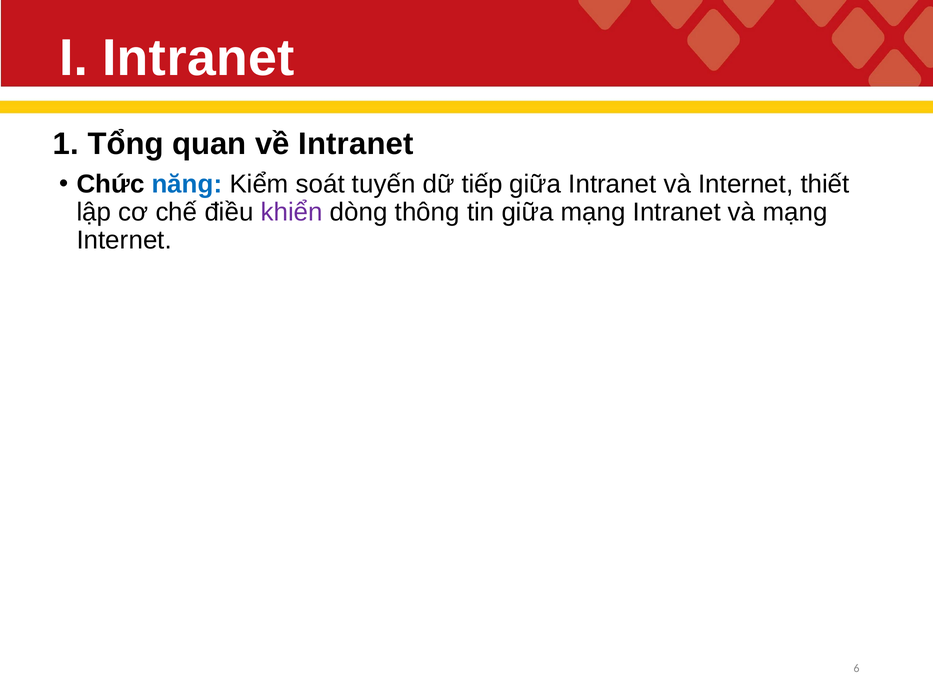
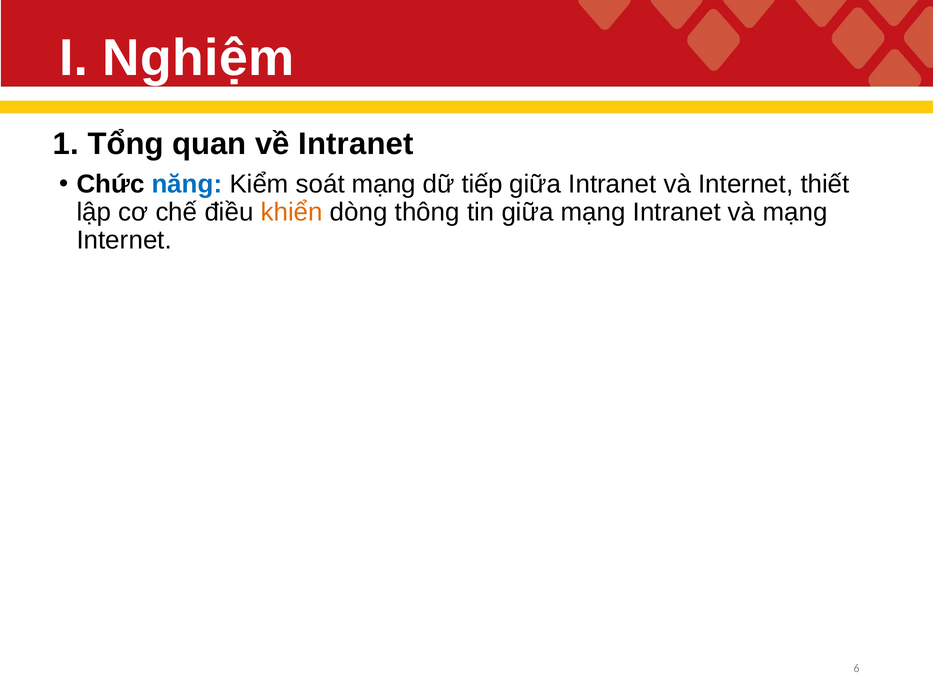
I Intranet: Intranet -> Nghiệm (198, 58)
soát tuyến: tuyến -> mạng (384, 184)
khiển colour: purple -> orange (292, 212)
